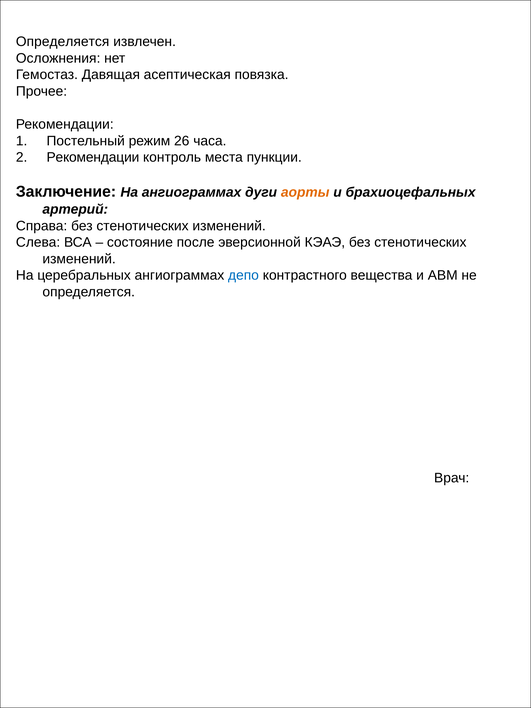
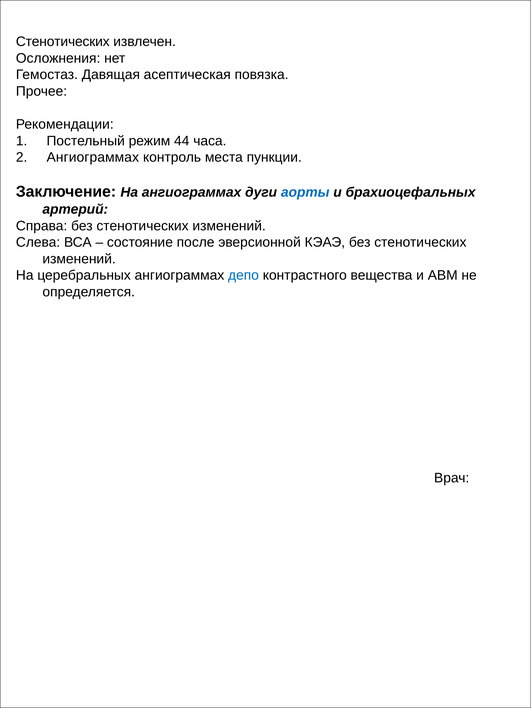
Определяется: Определяется -> Стенотических (63, 42)
26: 26 -> 44 (182, 141)
2 Рекомендации: Рекомендации -> Ангиограммах (93, 157)
аорты colour: orange -> blue (305, 192)
